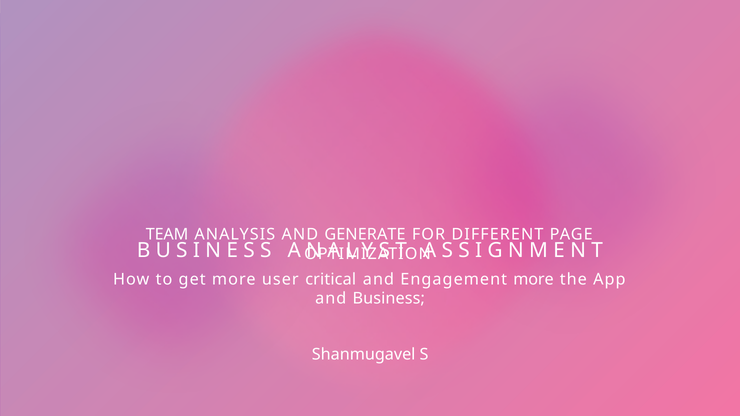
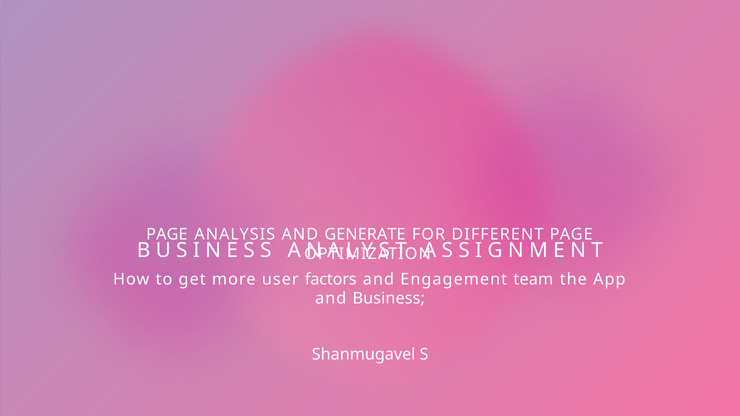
TEAM: TEAM -> PAGE (167, 234)
critical: critical -> factors (331, 279)
Engagement more: more -> team (533, 279)
